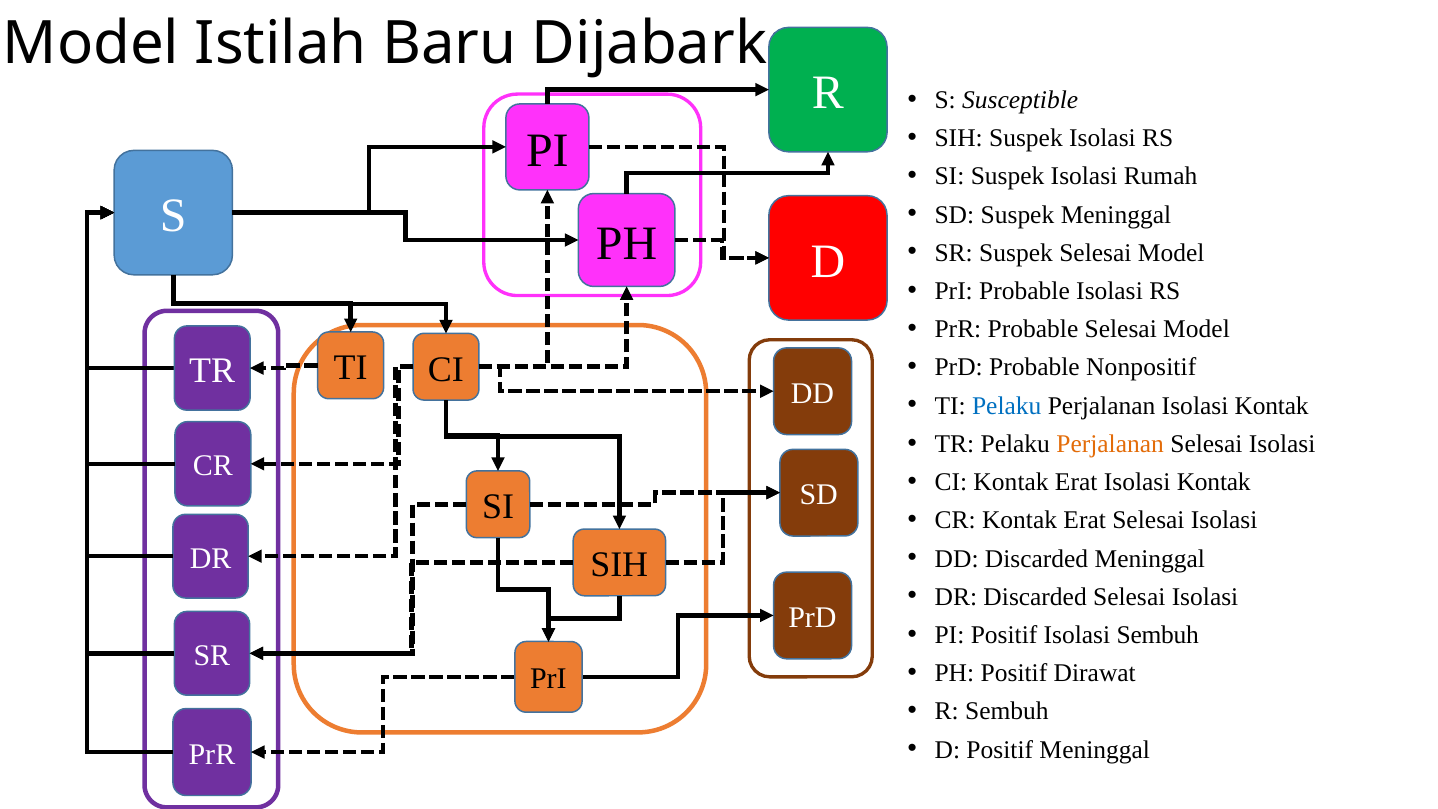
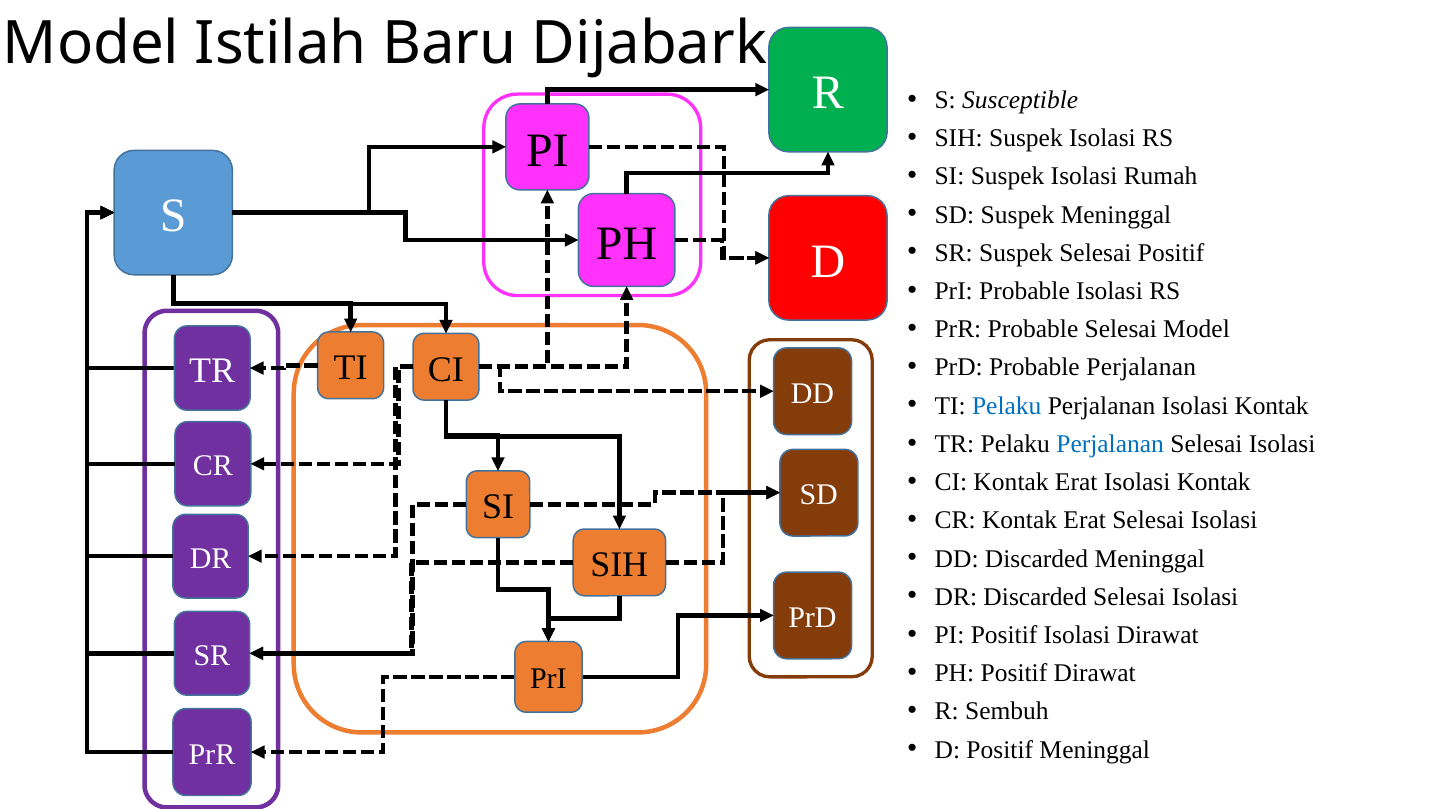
Suspek Selesai Model: Model -> Positif (1171, 253)
Probable Nonpositif: Nonpositif -> Perjalanan (1141, 367)
Perjalanan colour: orange -> blue (1110, 444)
Isolasi Sembuh: Sembuh -> Dirawat (1158, 635)
